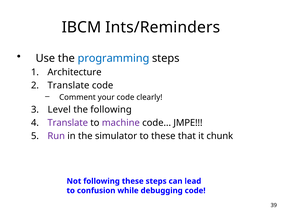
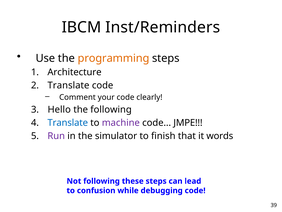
Ints/Reminders: Ints/Reminders -> Inst/Reminders (163, 27)
programming colour: blue -> orange (114, 58)
Level: Level -> Hello (59, 109)
Translate colour: purple -> blue (68, 123)
to these: these -> finish (163, 136)
chunk: chunk -> words (220, 136)
